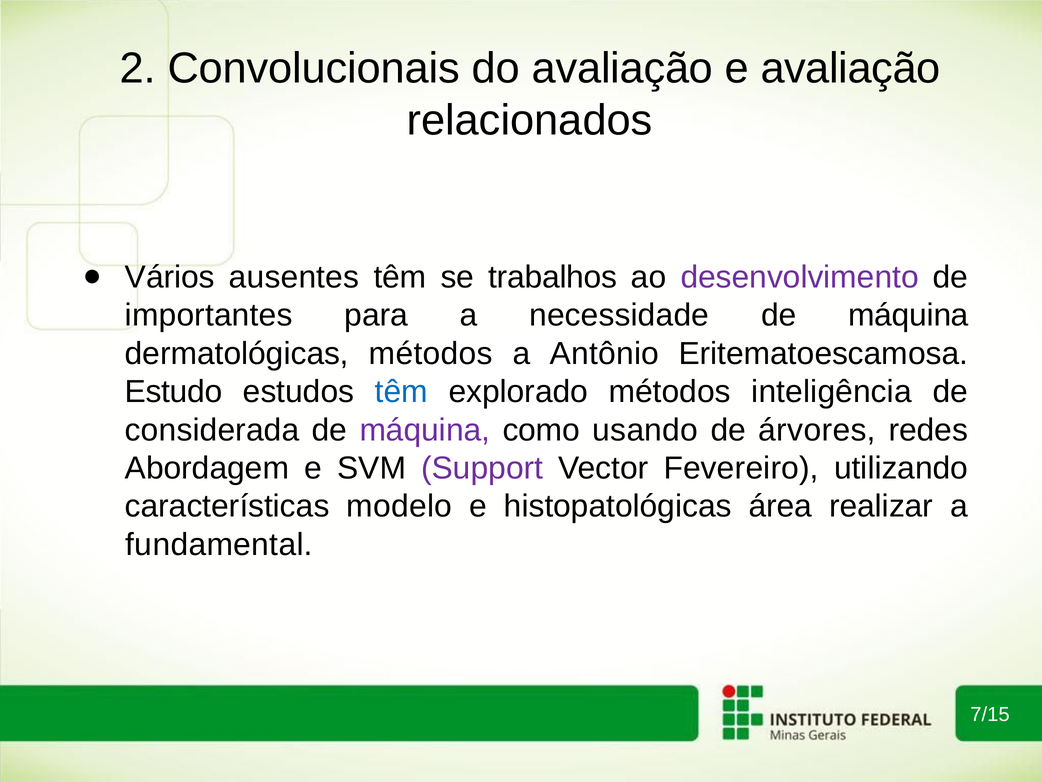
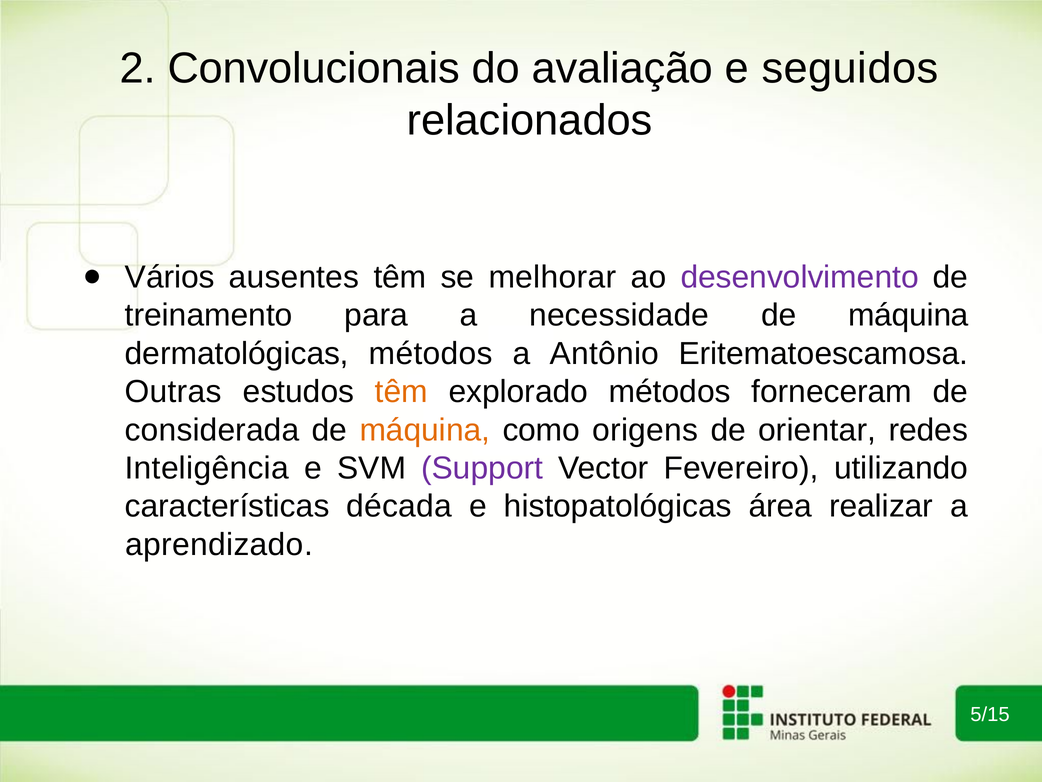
e avaliação: avaliação -> seguidos (850, 68)
trabalhos: trabalhos -> melhorar (552, 277)
importantes: importantes -> treinamento (209, 315)
Estudo: Estudo -> Outras (173, 392)
têm colour: blue -> orange (401, 392)
inteligência: inteligência -> forneceram (832, 392)
máquina colour: purple -> orange (425, 430)
usando: usando -> origens (645, 430)
árvores: árvores -> orientar (817, 430)
Abordagem: Abordagem -> Inteligência (207, 468)
modelo: modelo -> década (399, 506)
fundamental: fundamental -> aprendizado (219, 544)
7/15: 7/15 -> 5/15 (990, 714)
